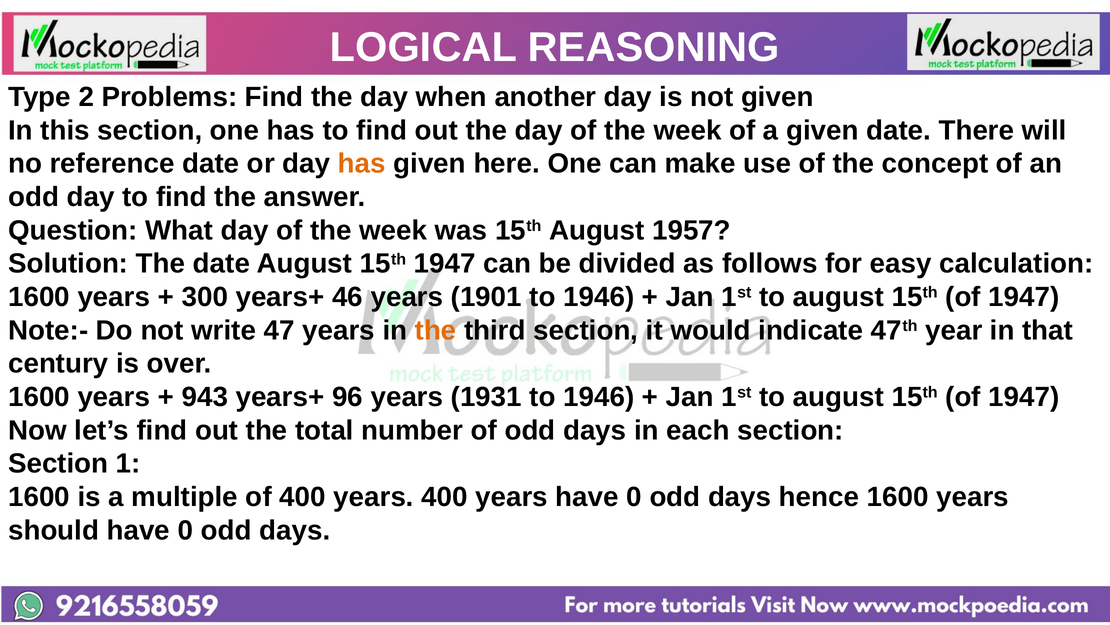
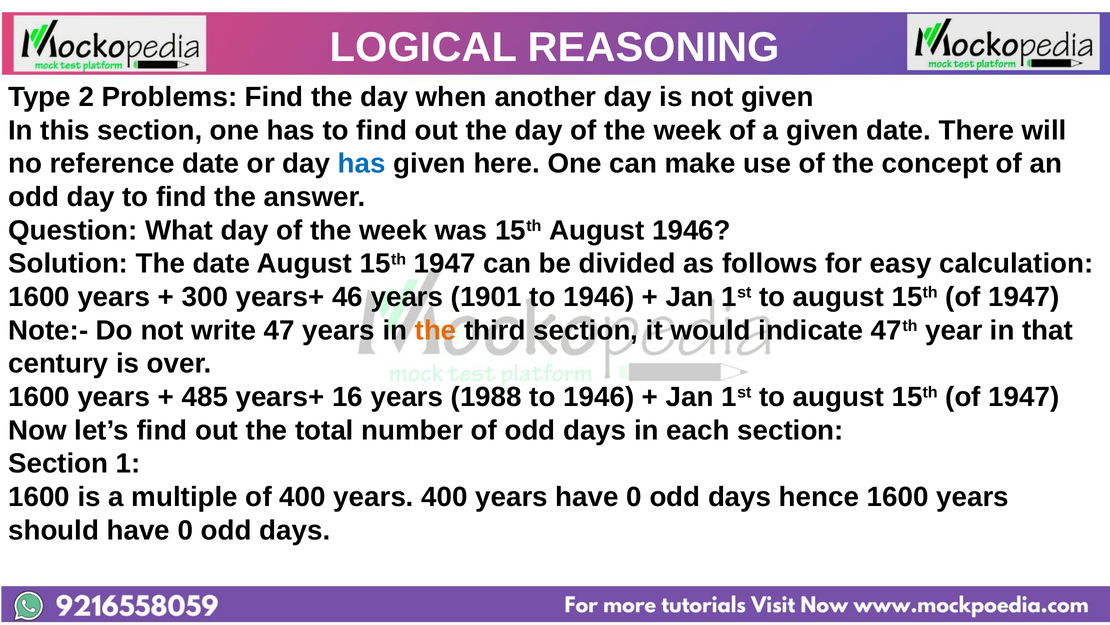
has colour: orange -> blue (362, 164)
August 1957: 1957 -> 1946 (691, 230)
943: 943 -> 485 (205, 397)
96: 96 -> 16 (347, 397)
1931: 1931 -> 1988 (486, 397)
